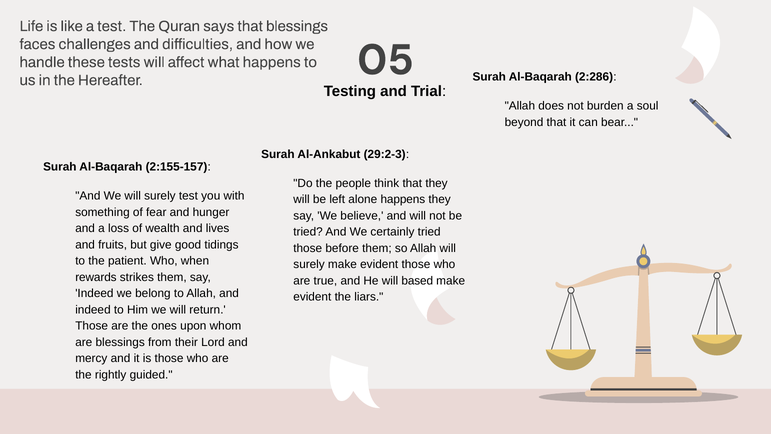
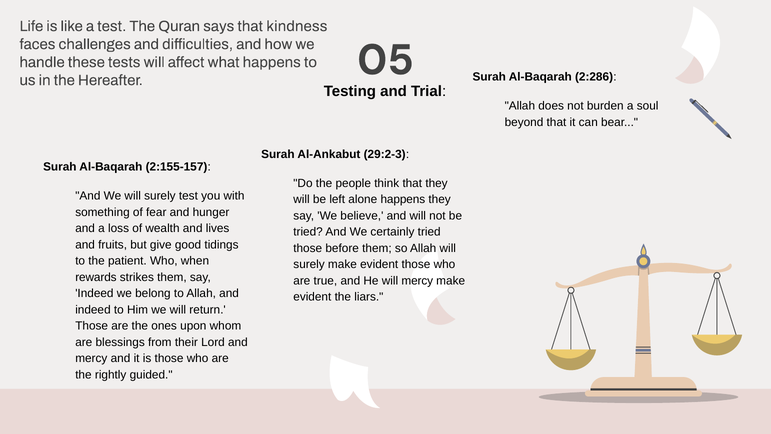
that blessings: blessings -> kindness (297, 26)
will based: based -> mercy (417, 281)
